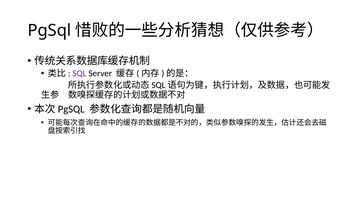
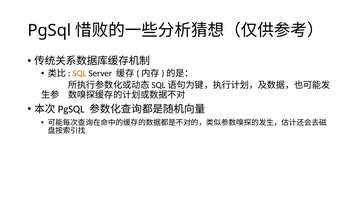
SQL colour: purple -> orange (79, 73)
